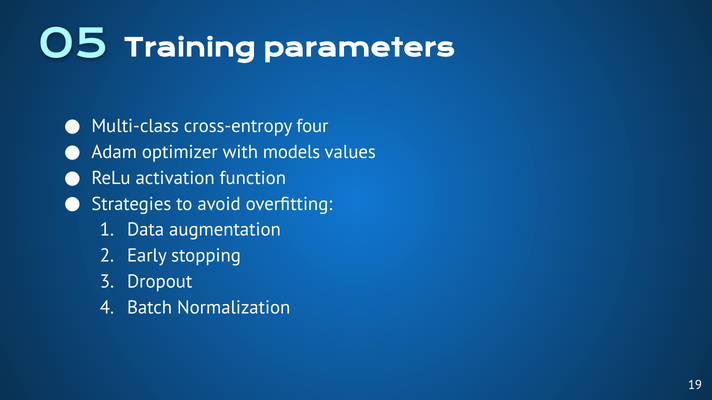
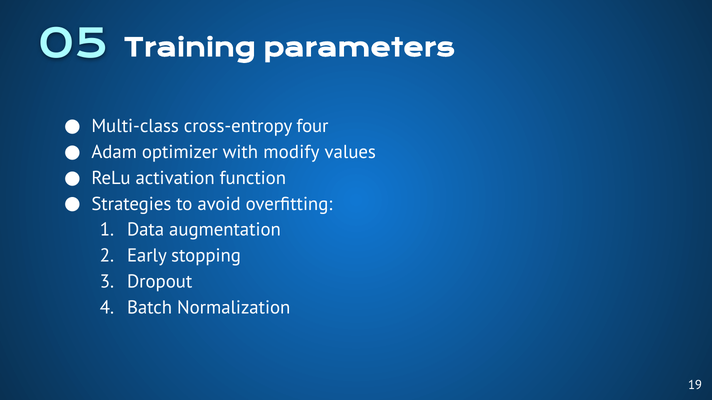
models: models -> modify (291, 152)
